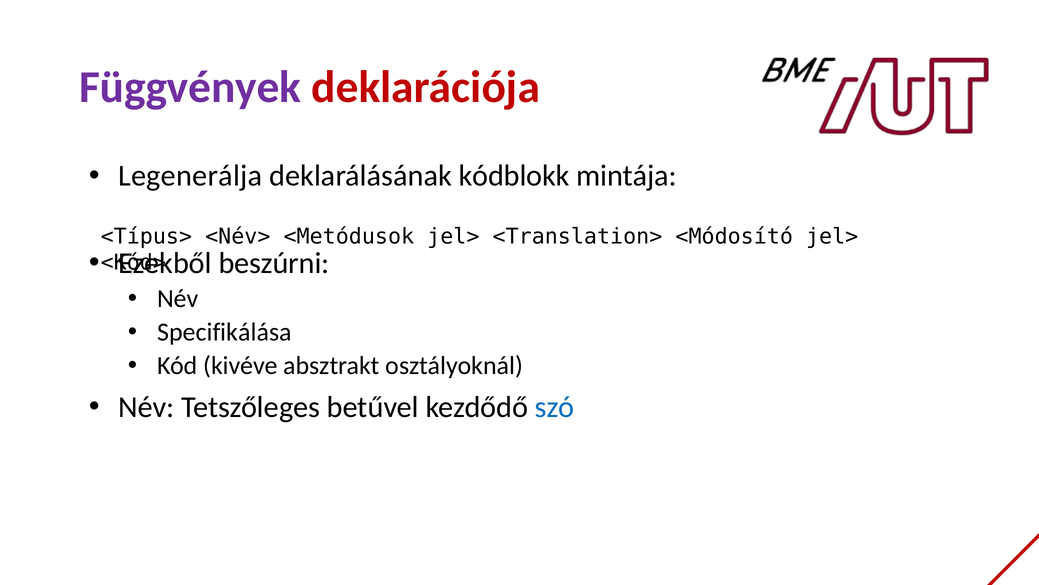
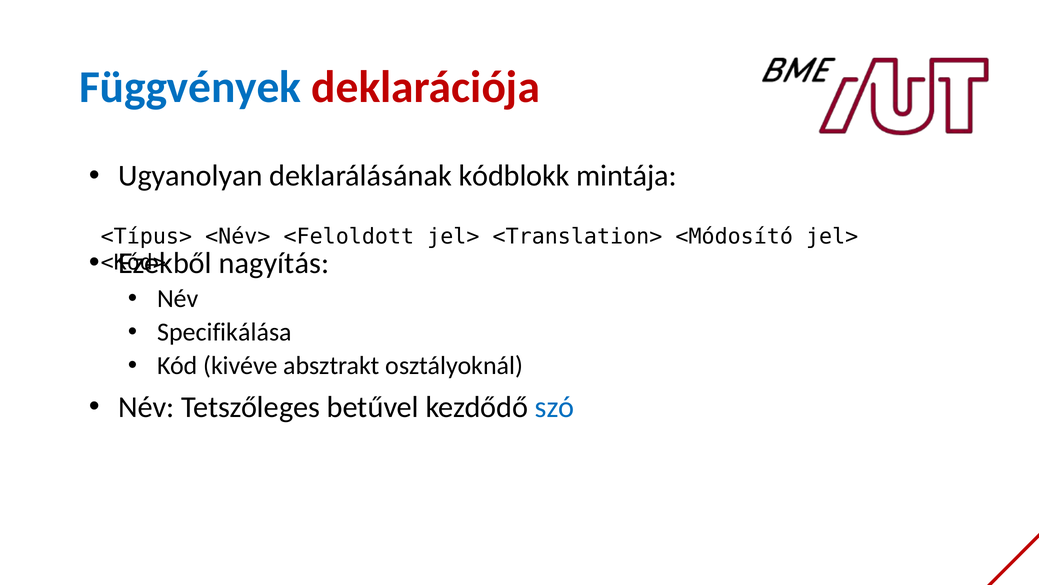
Függvények colour: purple -> blue (190, 87)
Legenerálja: Legenerálja -> Ugyanolyan (190, 176)
<Metódusok: <Metódusok -> <Feloldott (349, 236)
beszúrni: beszúrni -> nagyítás (274, 263)
